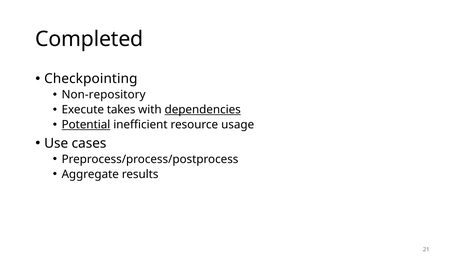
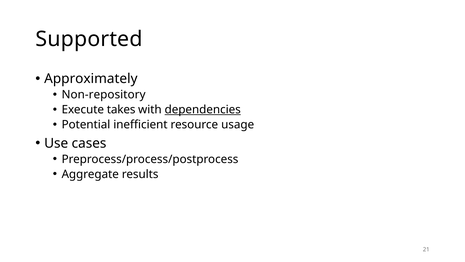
Completed: Completed -> Supported (89, 39)
Checkpointing: Checkpointing -> Approximately (91, 79)
Potential underline: present -> none (86, 125)
